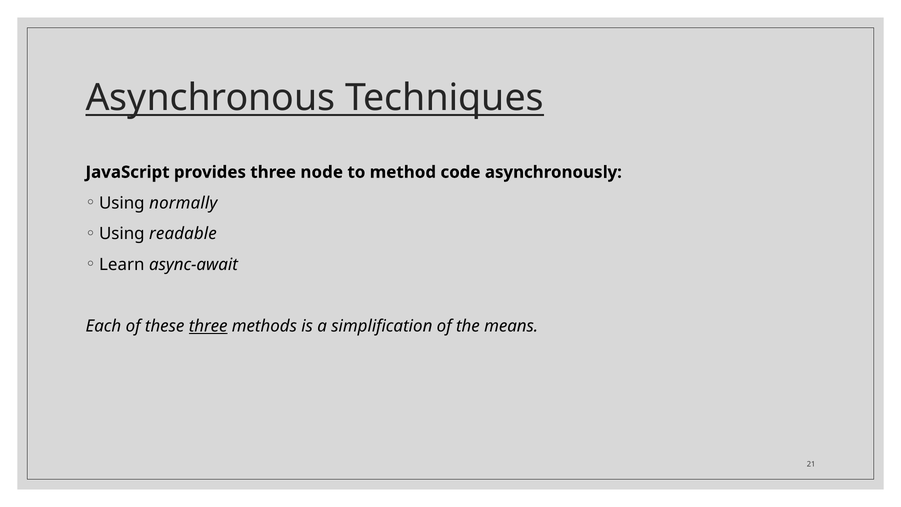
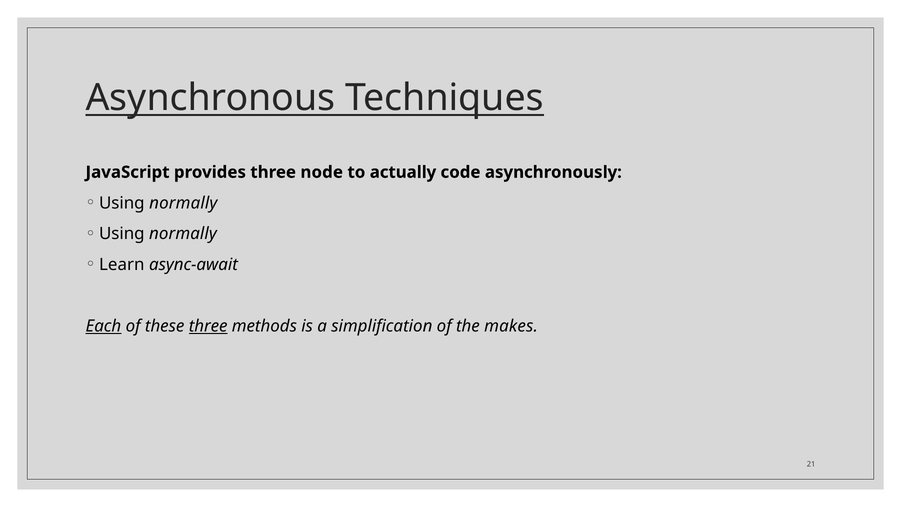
method: method -> actually (403, 172)
readable: readable -> normally (183, 234)
Each underline: none -> present (103, 326)
means: means -> makes (511, 326)
